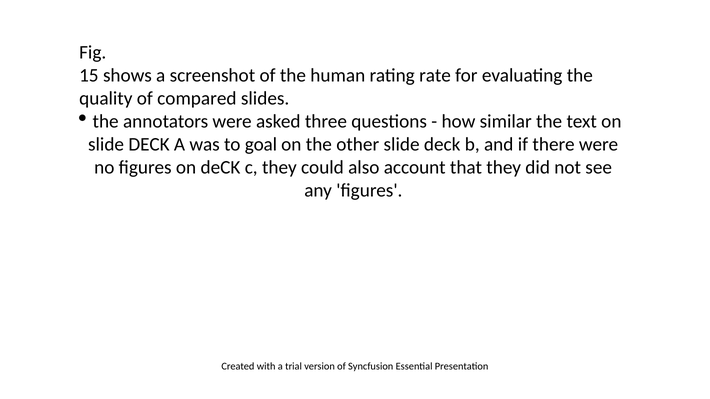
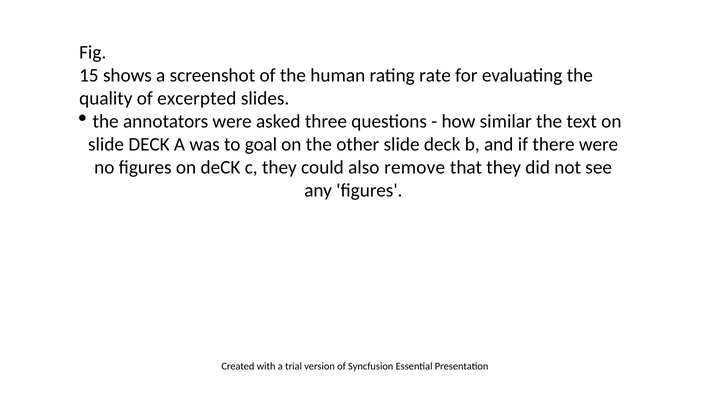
compared: compared -> excerpted (197, 99)
account: account -> remove (415, 168)
